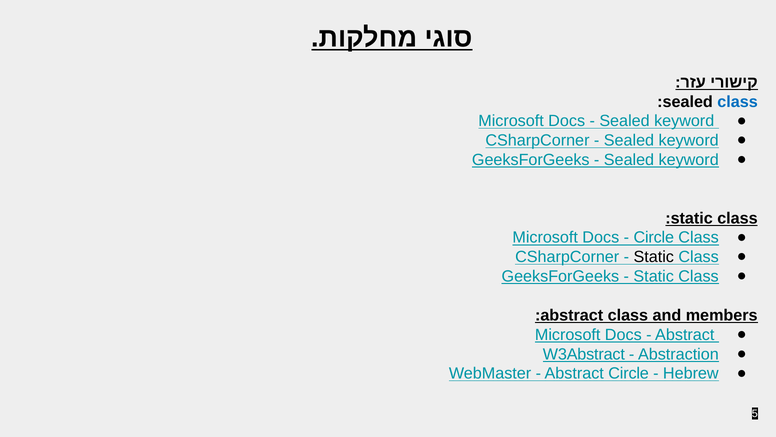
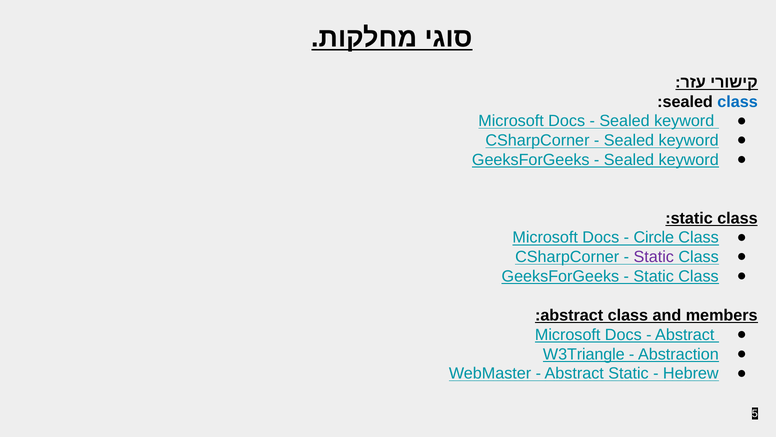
Static colour: black -> purple (654, 257)
W3Abstract: W3Abstract -> W3Triangle (584, 354)
Abstract Circle: Circle -> Static (629, 373)
